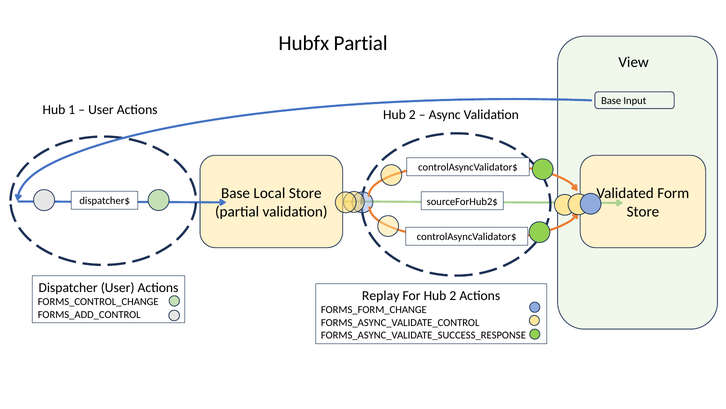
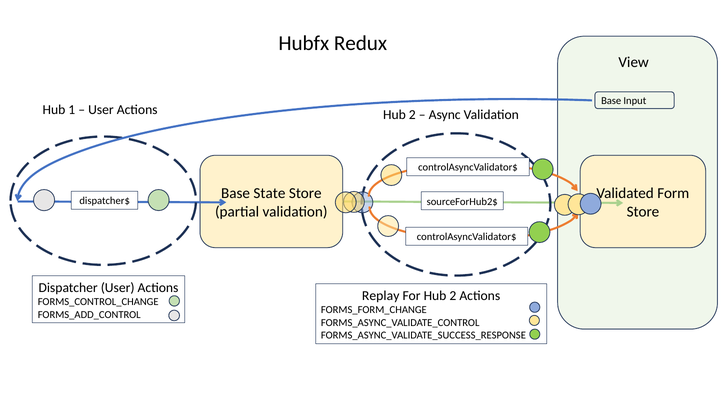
Hubfx Partial: Partial -> Redux (361, 43)
Local: Local -> State (269, 193)
